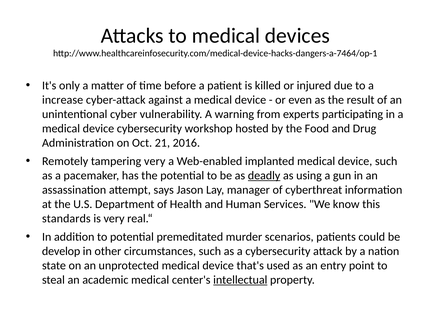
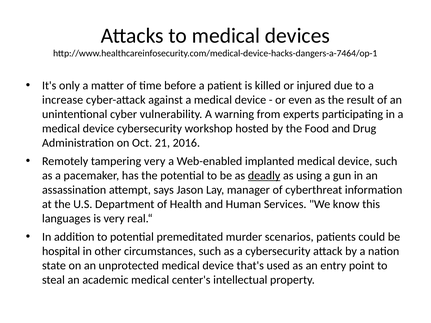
standards: standards -> languages (66, 219)
develop: develop -> hospital (61, 251)
intellectual underline: present -> none (240, 280)
